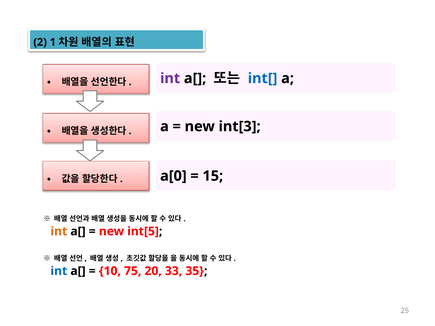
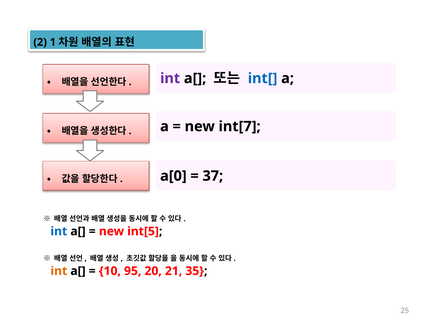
int[3: int[3 -> int[7 (240, 127)
15: 15 -> 37 (213, 176)
int colour: orange -> blue (59, 231)
int colour: blue -> orange (59, 271)
75: 75 -> 95 (133, 271)
33: 33 -> 21 (174, 271)
